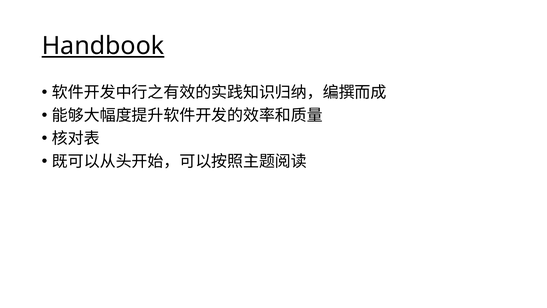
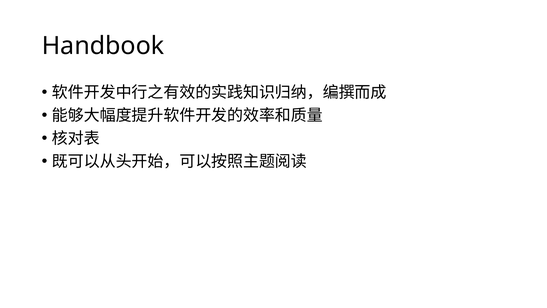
Handbook underline: present -> none (103, 46)
